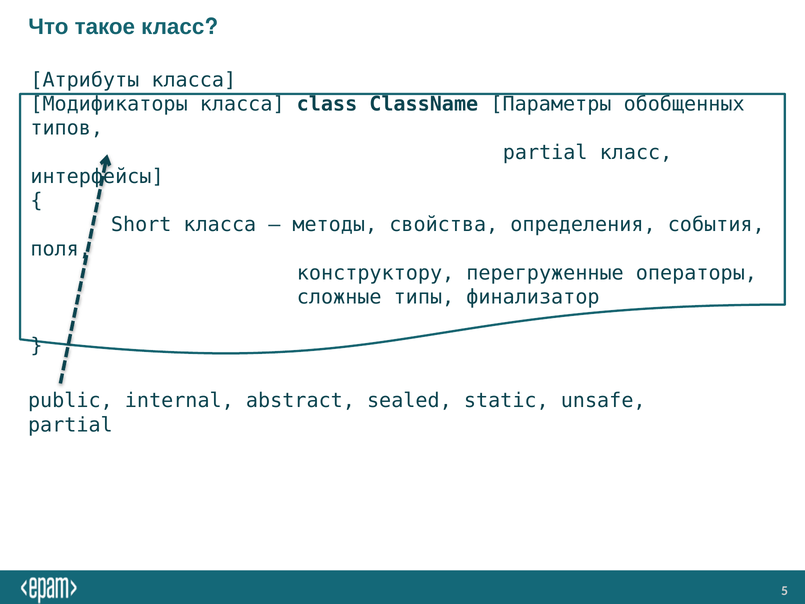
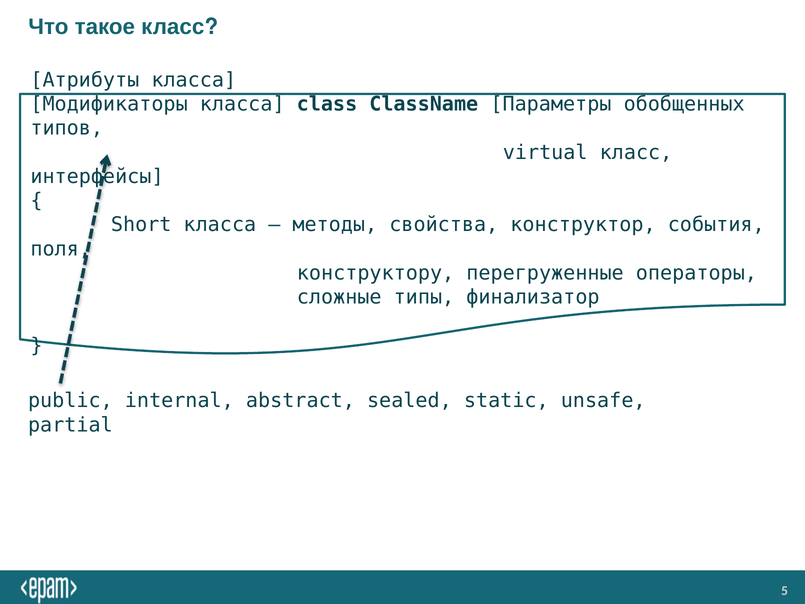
partial: partial -> virtual (545, 152)
определения: определения -> конструктор (583, 225)
